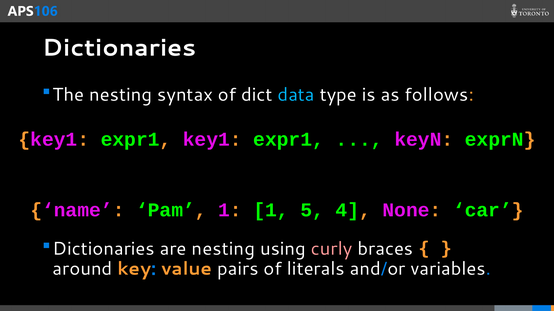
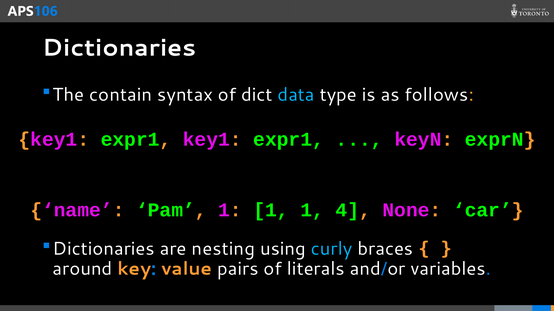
The nesting: nesting -> contain (121, 95)
1 1 5: 5 -> 1 (312, 210)
curly colour: pink -> light blue (332, 249)
